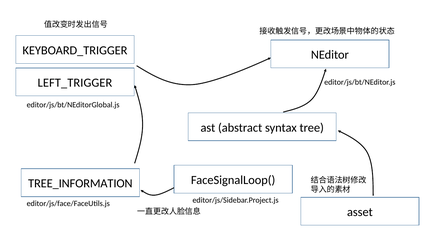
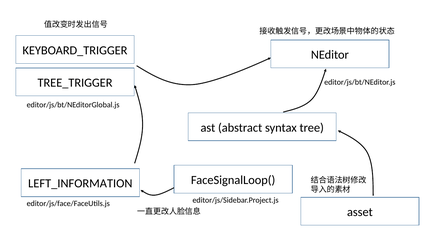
LEFT_TRIGGER: LEFT_TRIGGER -> TREE_TRIGGER (75, 83)
TREE_INFORMATION: TREE_INFORMATION -> LEFT_INFORMATION (80, 183)
